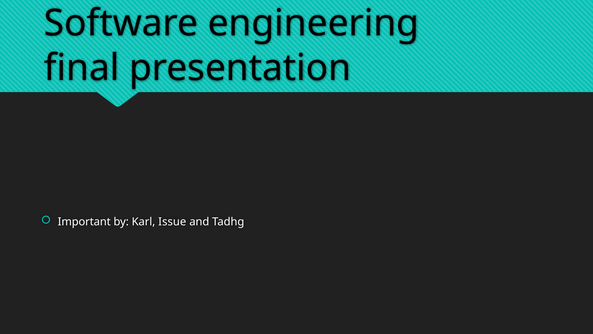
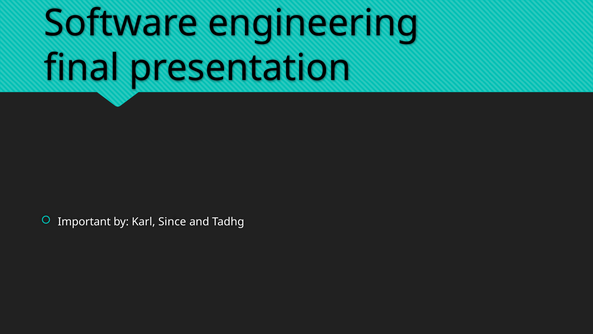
Issue: Issue -> Since (172, 222)
